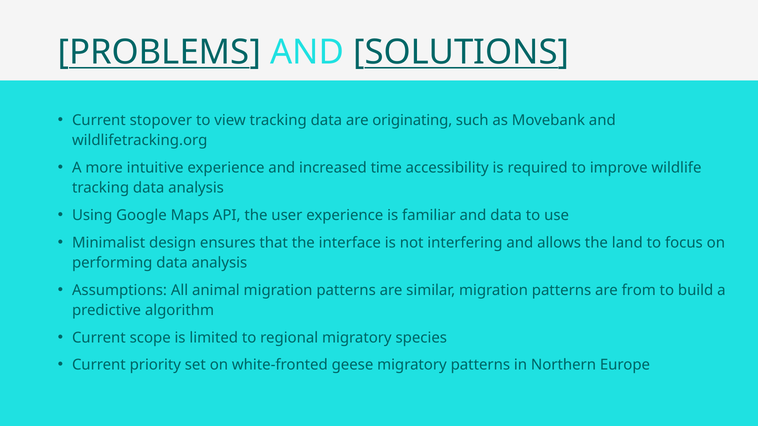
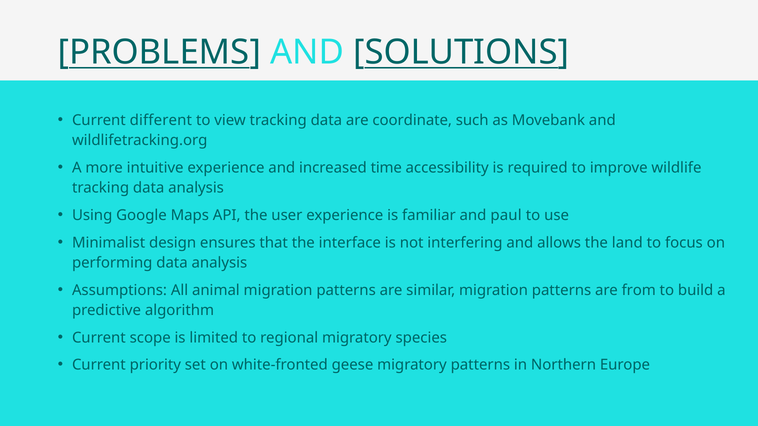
stopover: stopover -> different (161, 120)
originating: originating -> coordinate (412, 120)
and data: data -> paul (506, 215)
